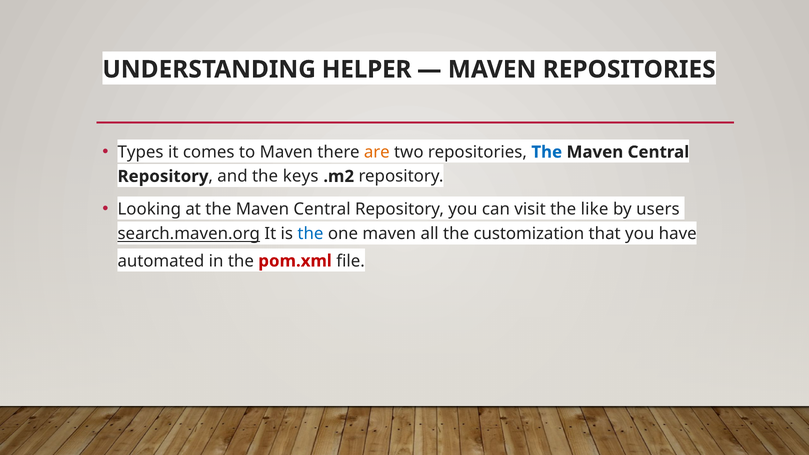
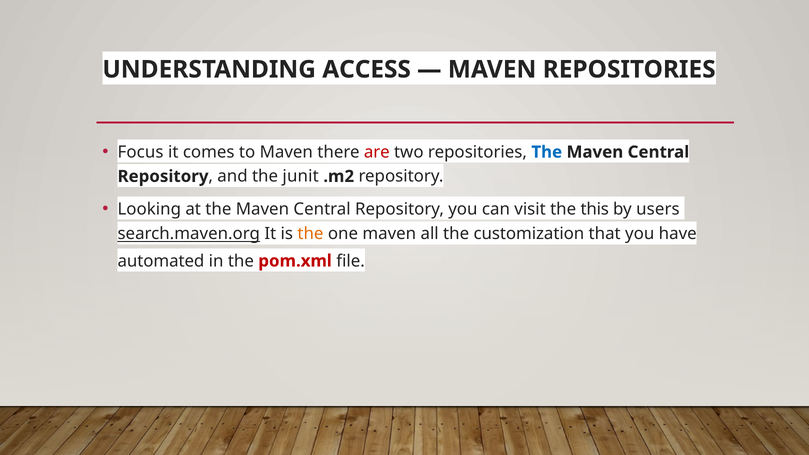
HELPER: HELPER -> ACCESS (367, 69)
Types: Types -> Focus (141, 152)
are colour: orange -> red (377, 152)
keys: keys -> junit (301, 176)
like: like -> this (595, 209)
the colour: blue -> orange (310, 234)
